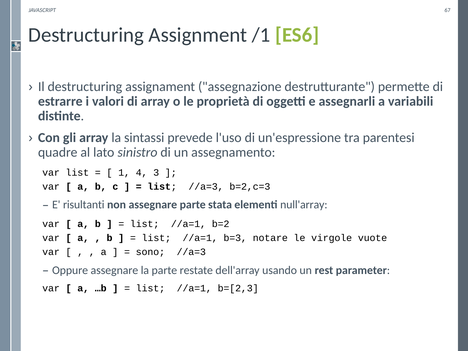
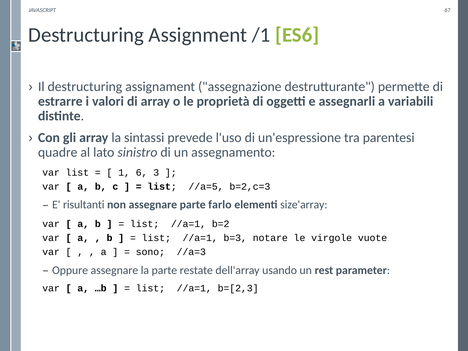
4: 4 -> 6 (142, 173)
list //a=3: //a=3 -> //a=5 (206, 187)
stata: stata -> farlo (220, 205)
null'array: null'array -> size'array (304, 205)
